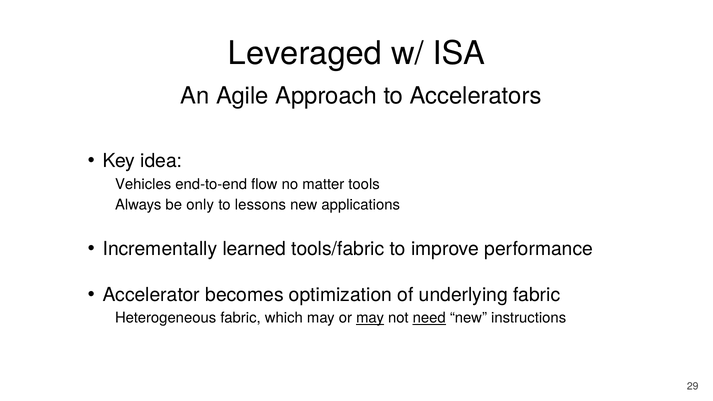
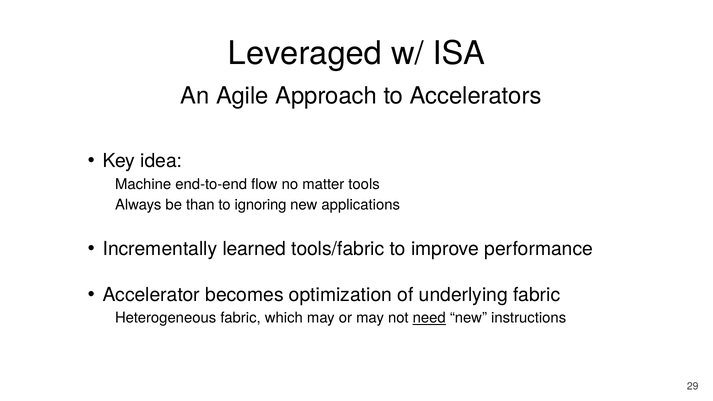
Vehicles: Vehicles -> Machine (143, 184)
only: only -> than (200, 205)
lessons: lessons -> ignoring (261, 205)
may underline: present -> none (370, 318)
